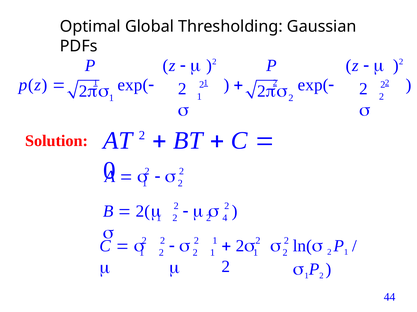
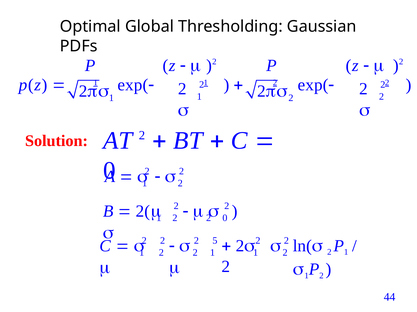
4: 4 -> 0 (225, 218)
1: 1 -> 5 (215, 241)
